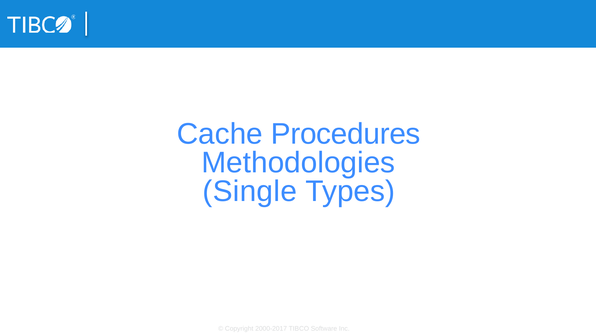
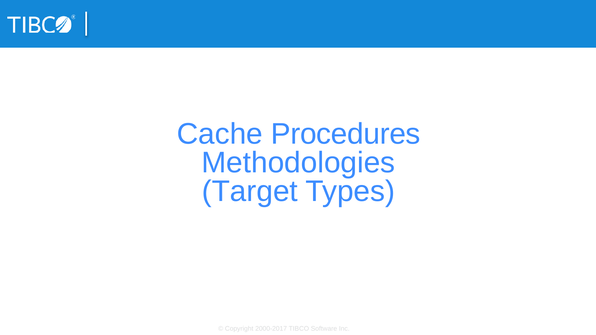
Single: Single -> Target (250, 191)
